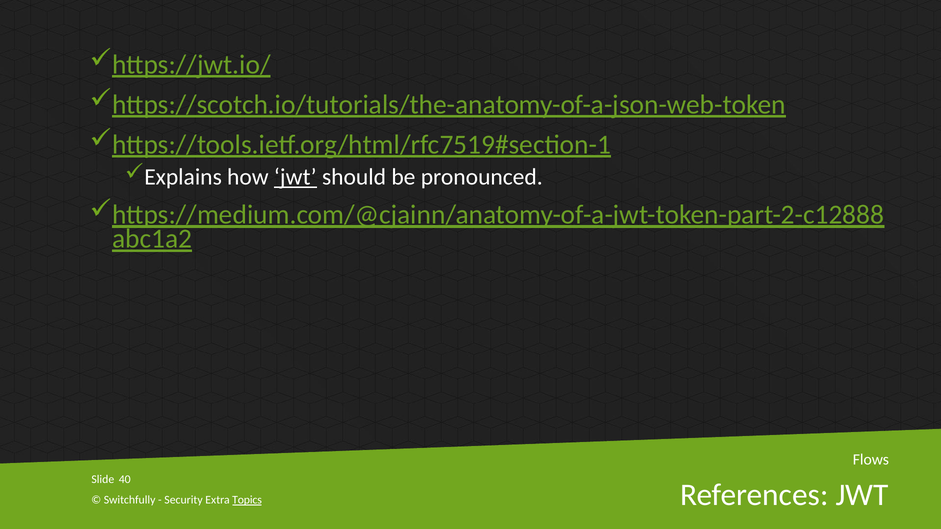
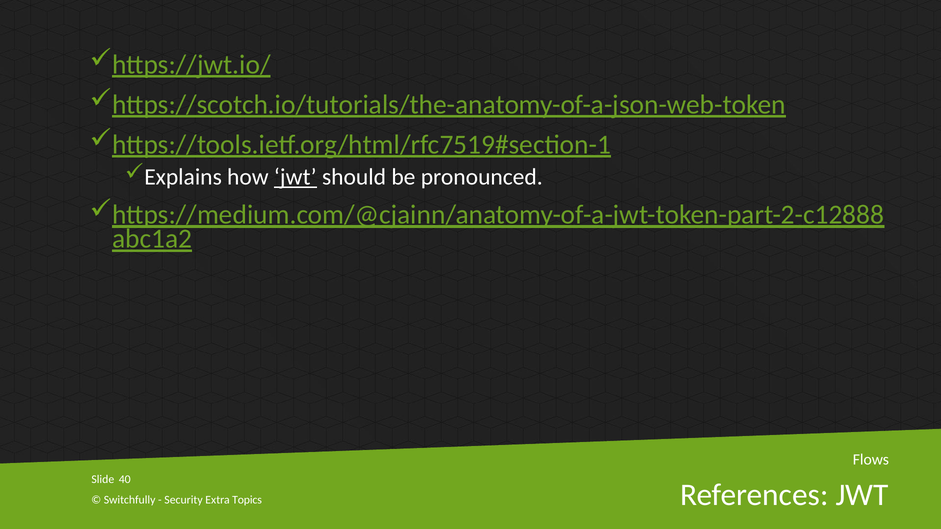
Topics underline: present -> none (247, 500)
